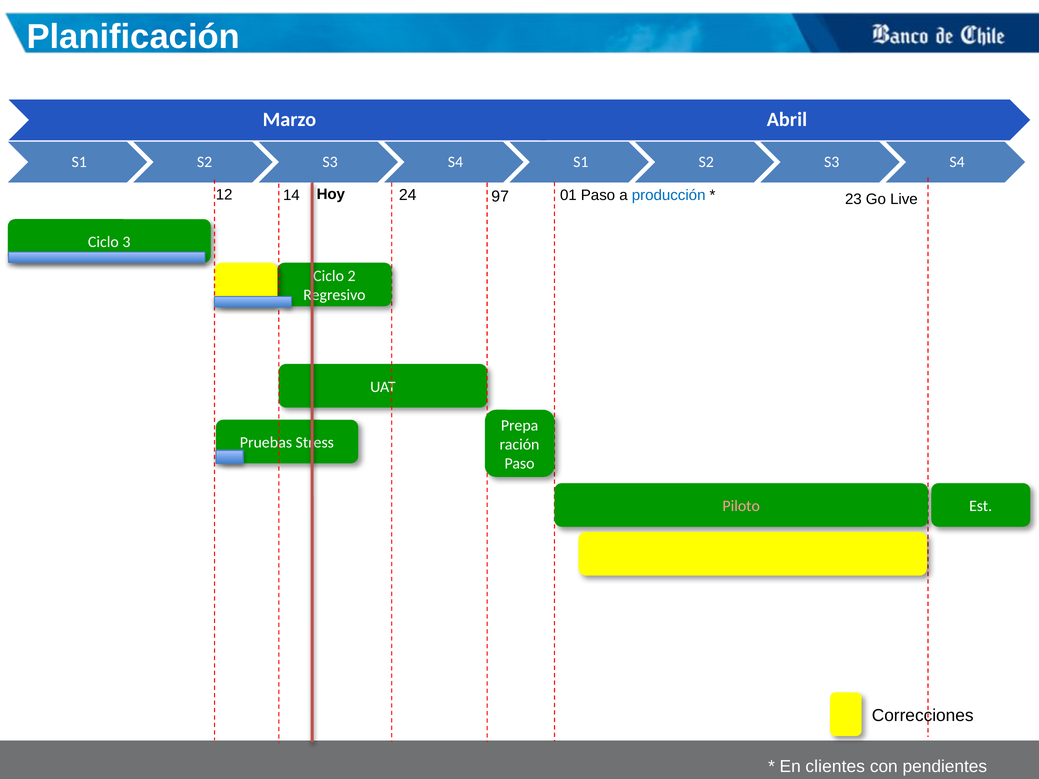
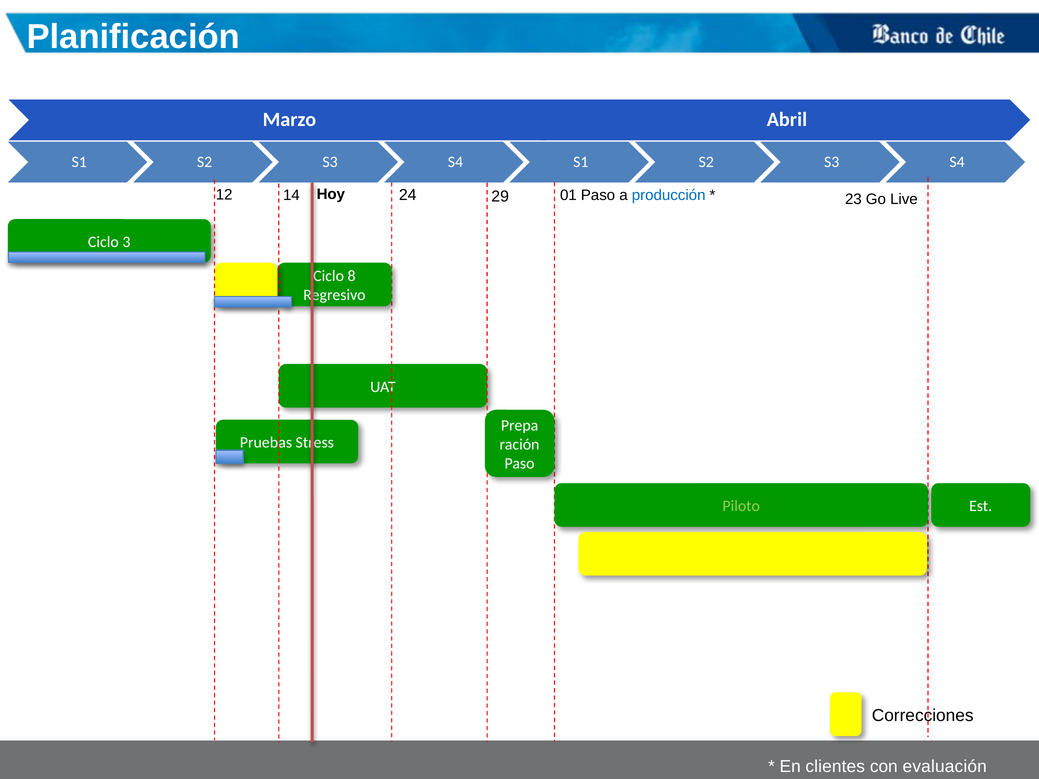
97: 97 -> 29 (500, 196)
2: 2 -> 8 (352, 276)
Piloto colour: pink -> light green (741, 506)
pendientes: pendientes -> evaluación (945, 767)
